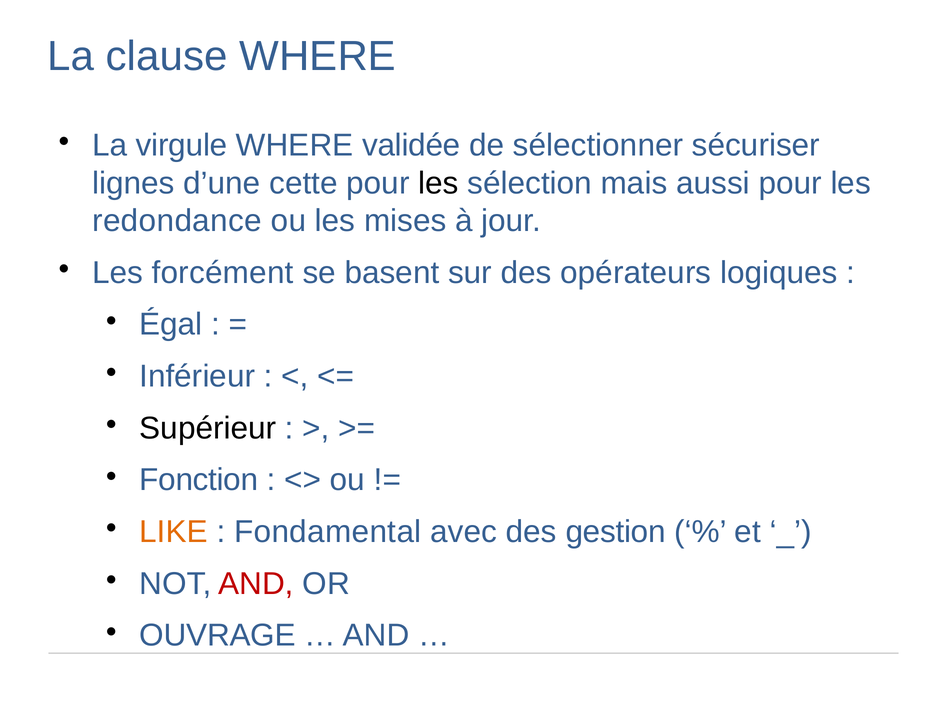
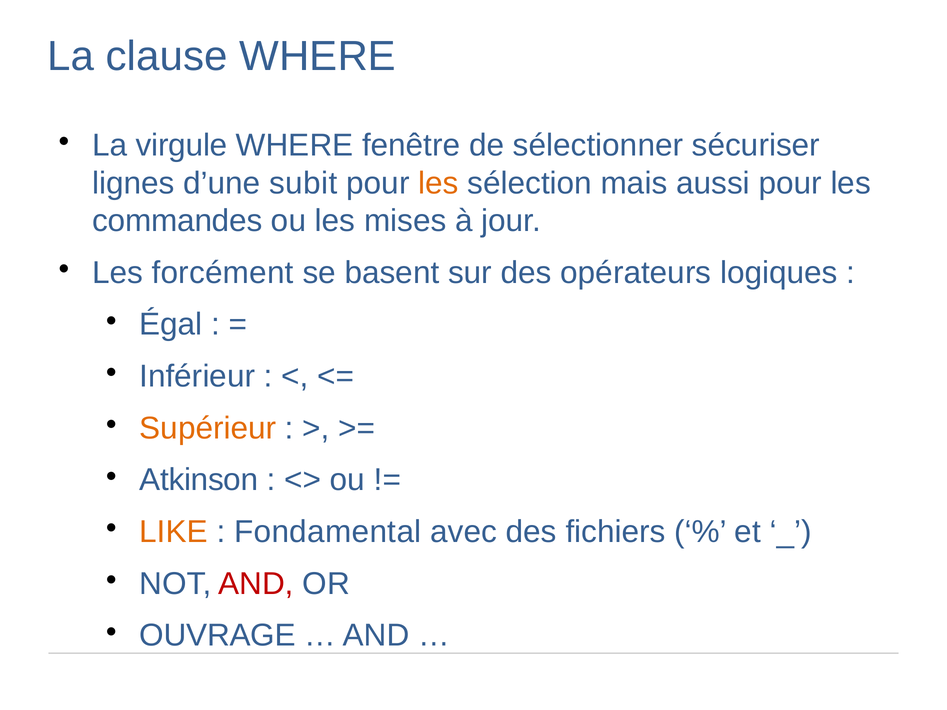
validée: validée -> fenêtre (411, 145)
cette: cette -> subit (303, 183)
les colour: black -> orange (439, 183)
redondance: redondance -> commandes (177, 221)
Supérieur colour: black -> orange (208, 428)
Fonction: Fonction -> Atkinson (199, 480)
gestion: gestion -> fichiers (616, 532)
